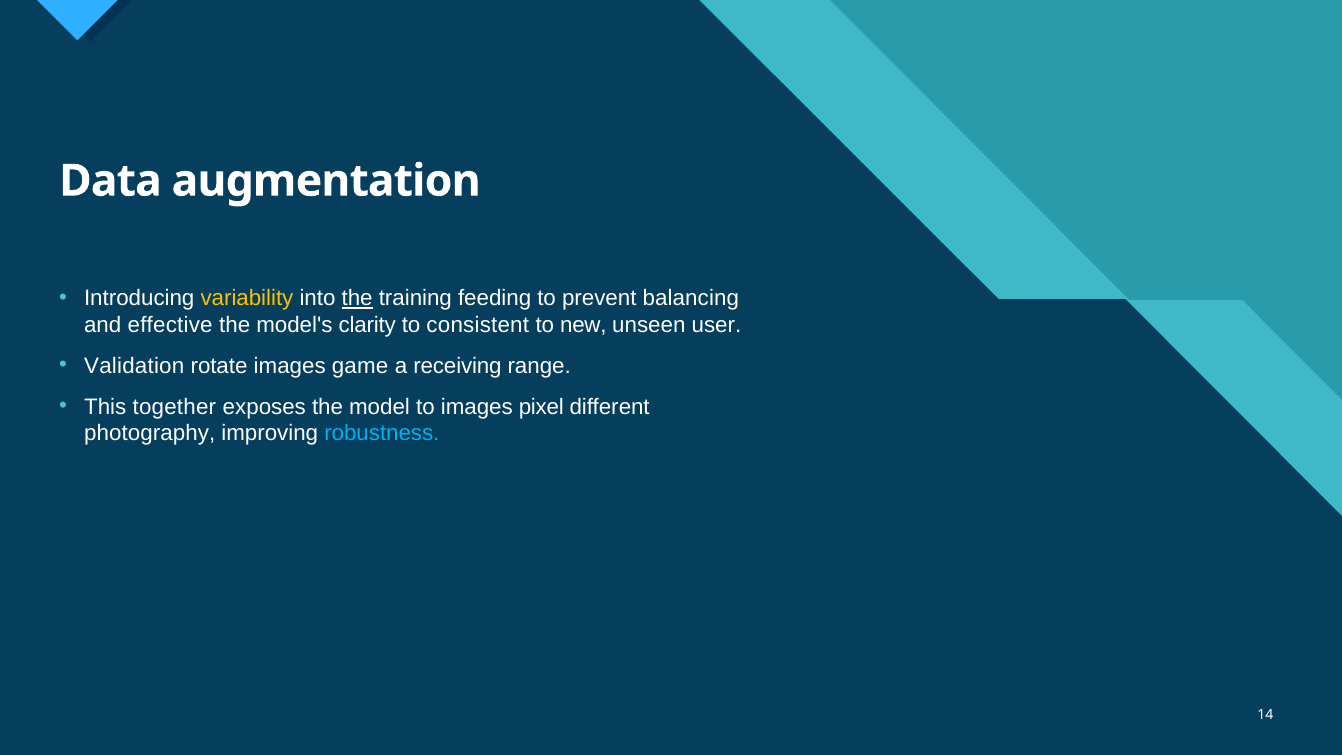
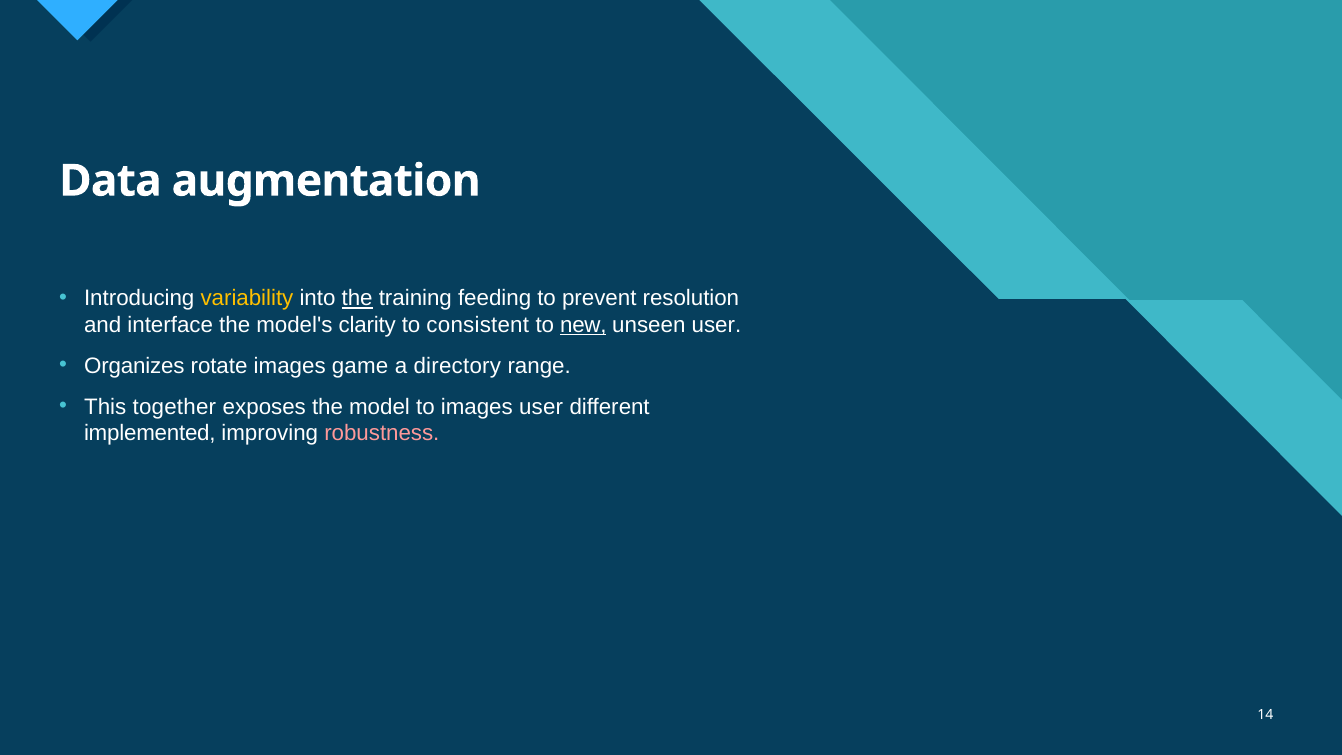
balancing: balancing -> resolution (691, 298)
effective: effective -> interface (170, 325)
new underline: none -> present (583, 325)
Validation: Validation -> Organizes (134, 366)
receiving: receiving -> directory (457, 366)
images pixel: pixel -> user (541, 407)
photography: photography -> implemented (150, 433)
robustness colour: light blue -> pink (382, 433)
